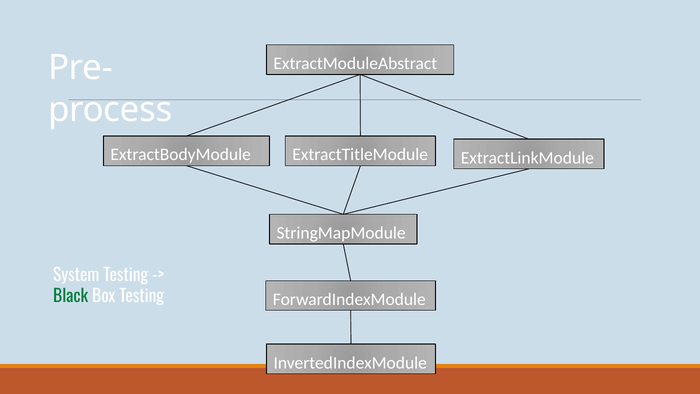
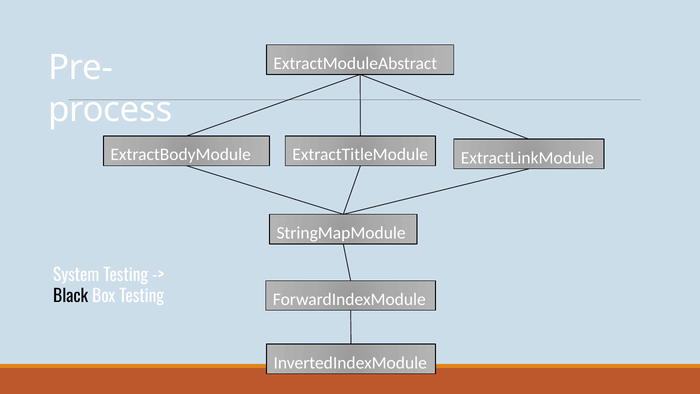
Black colour: green -> black (71, 296)
